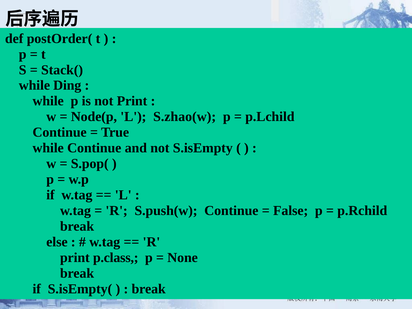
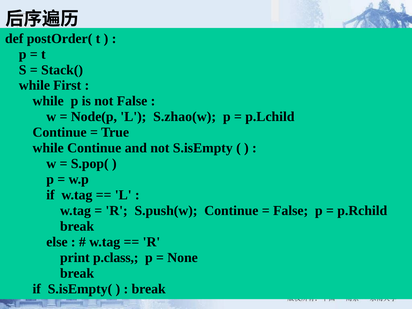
Ding: Ding -> First (67, 85)
not Print: Print -> False (132, 101)
